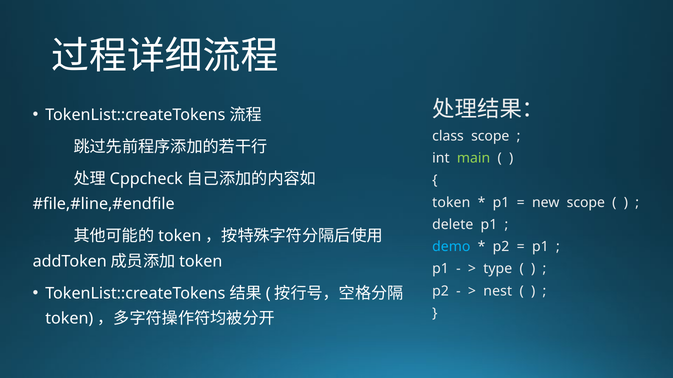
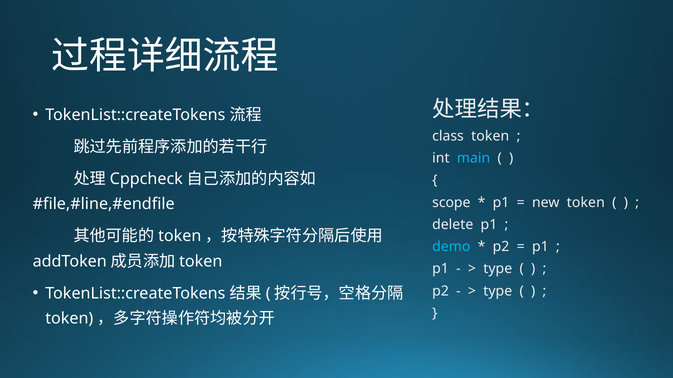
class scope: scope -> token (490, 136)
main colour: light green -> light blue (474, 158)
token: token -> scope (451, 203)
new scope: scope -> token (586, 203)
nest: nest -> type (498, 291)
